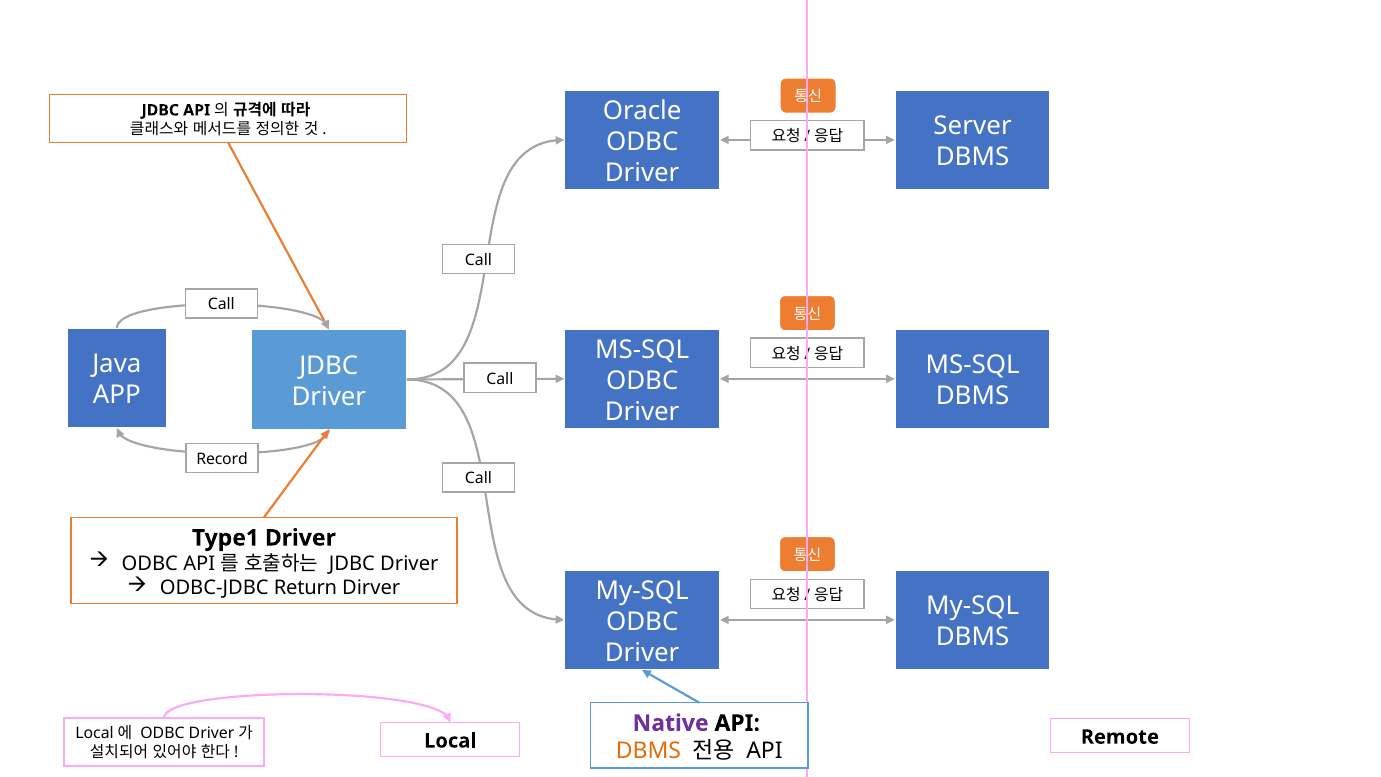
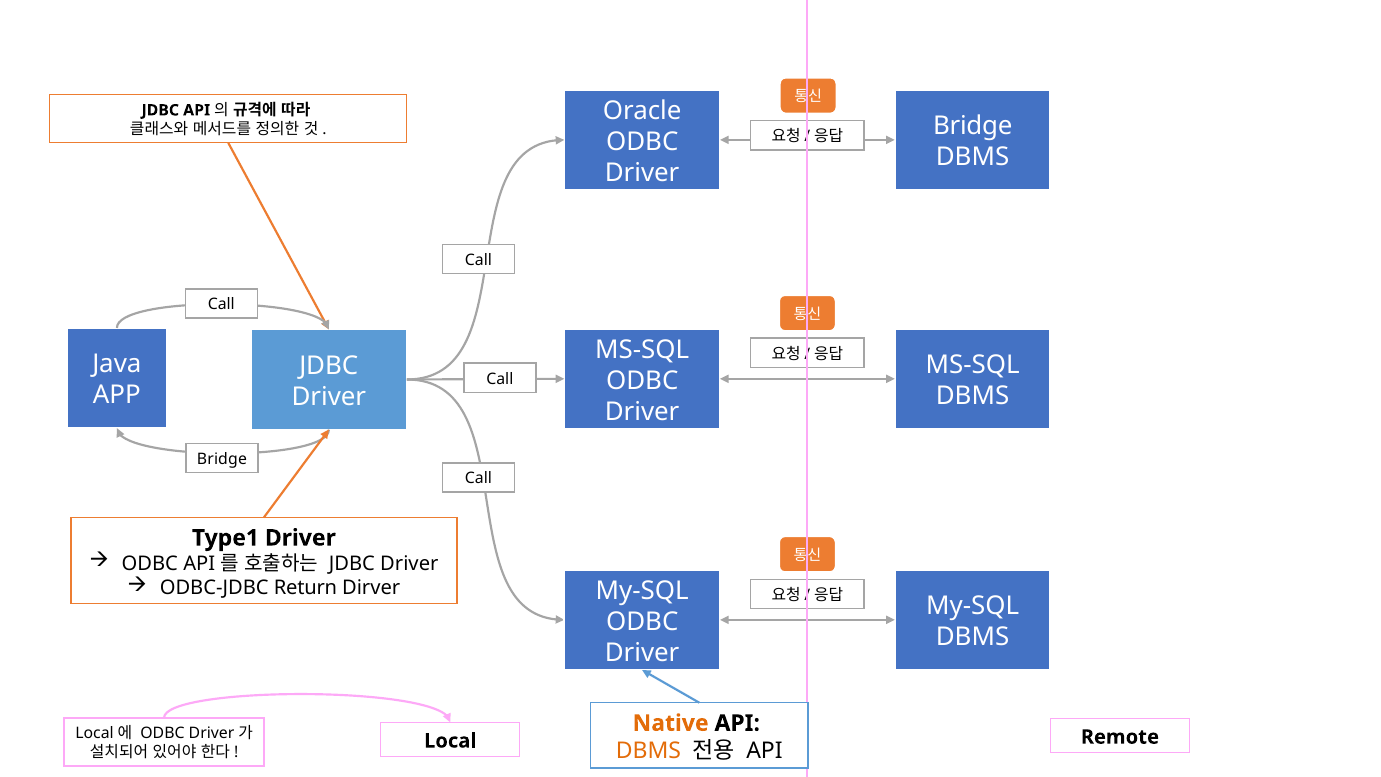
Server: Server -> Bridge (973, 126)
Record: Record -> Bridge (222, 459)
Native colour: purple -> orange (671, 723)
